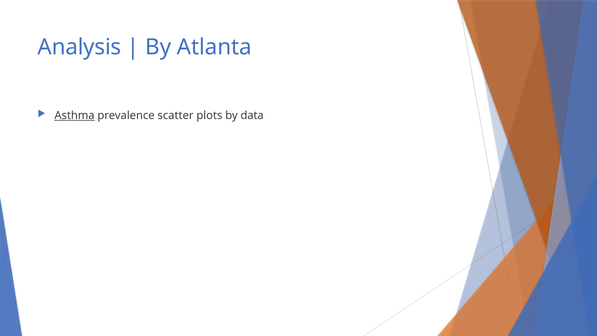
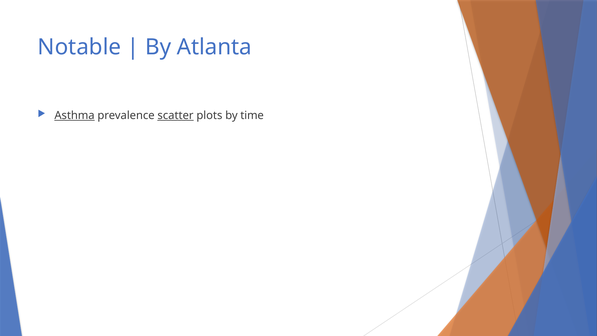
Analysis: Analysis -> Notable (79, 47)
scatter underline: none -> present (176, 116)
data: data -> time (252, 116)
